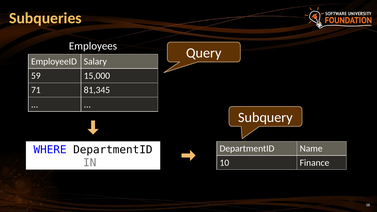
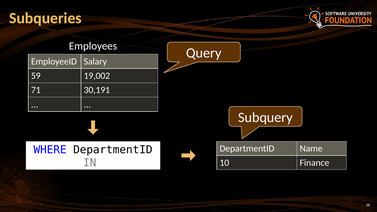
15,000: 15,000 -> 19,002 (97, 76)
81,345: 81,345 -> 30,191 (97, 90)
